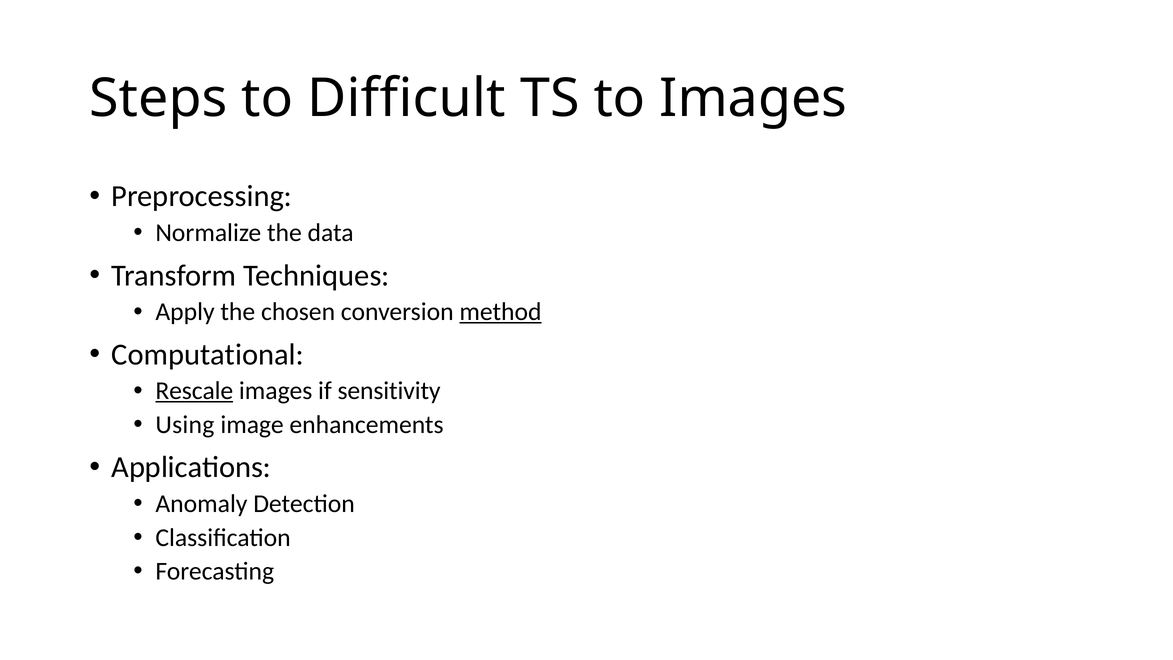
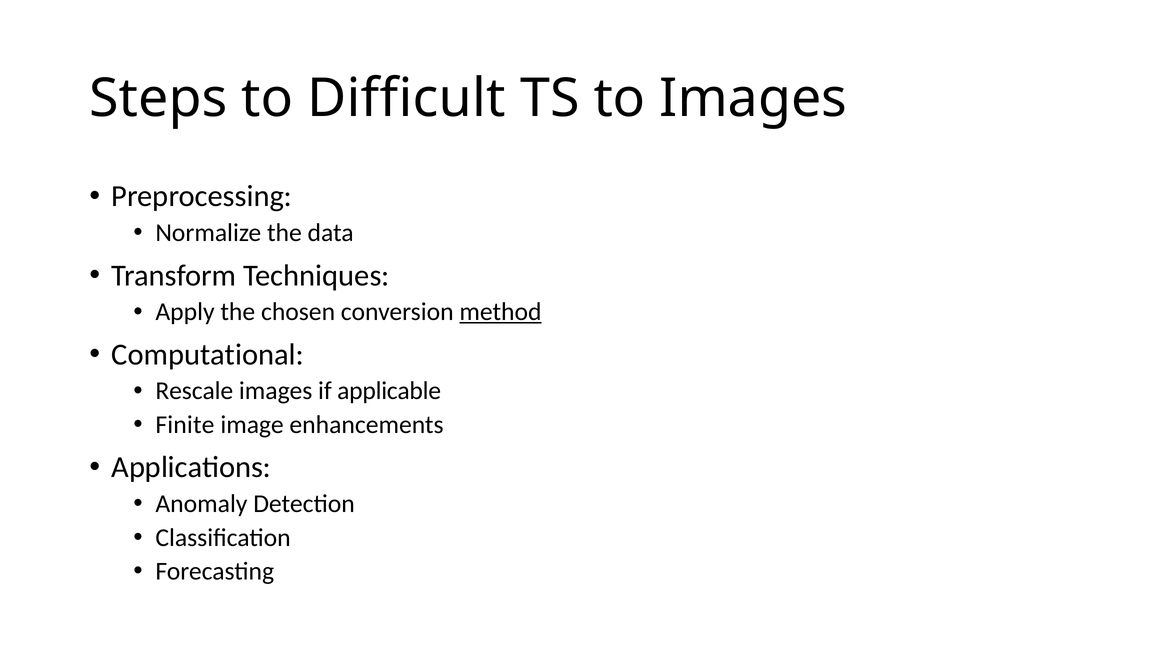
Rescale underline: present -> none (194, 391)
sensitivity: sensitivity -> applicable (389, 391)
Using: Using -> Finite (185, 425)
